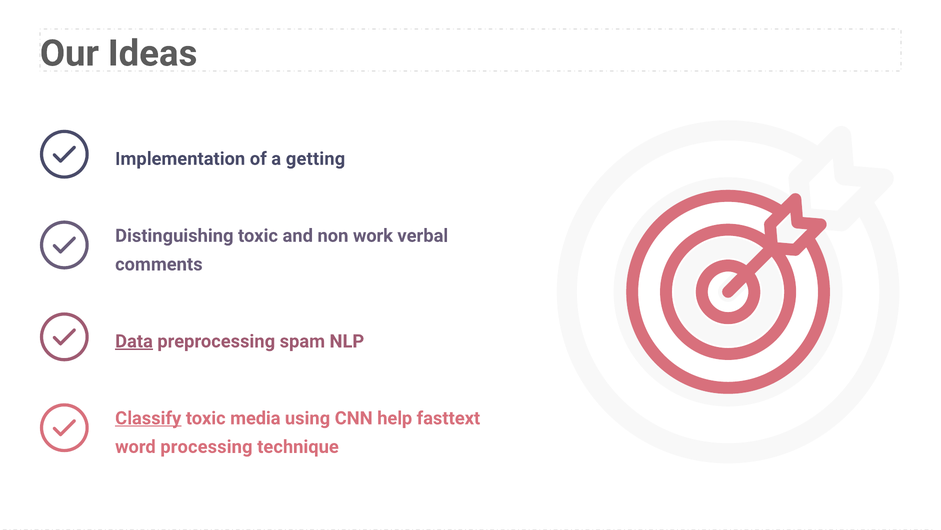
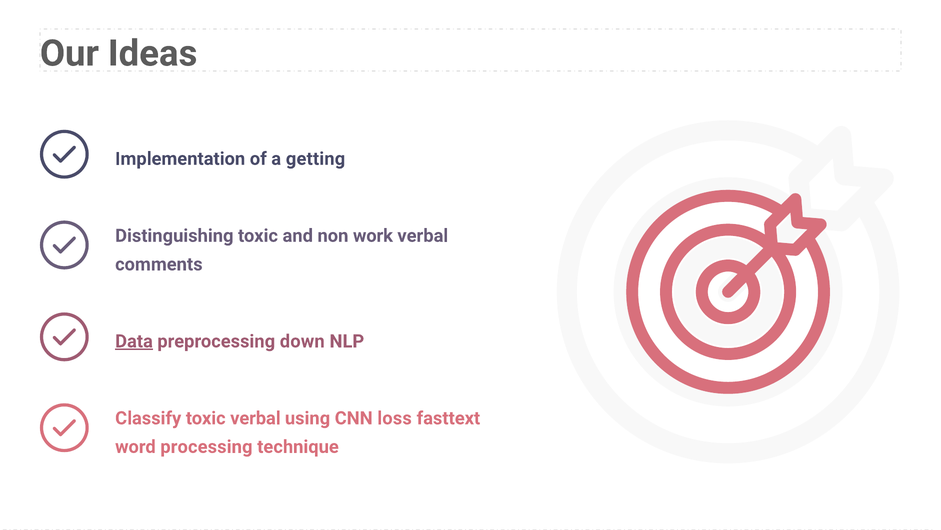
spam: spam -> down (302, 341)
Classify underline: present -> none (148, 418)
toxic media: media -> verbal (255, 418)
help: help -> loss (395, 418)
